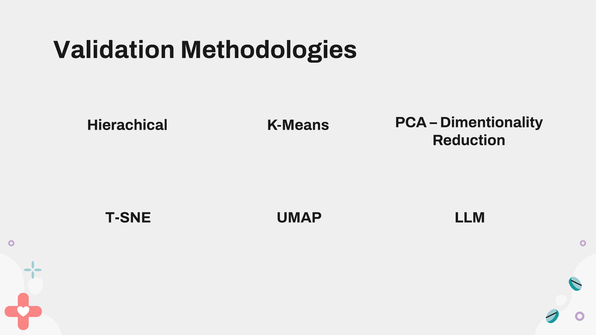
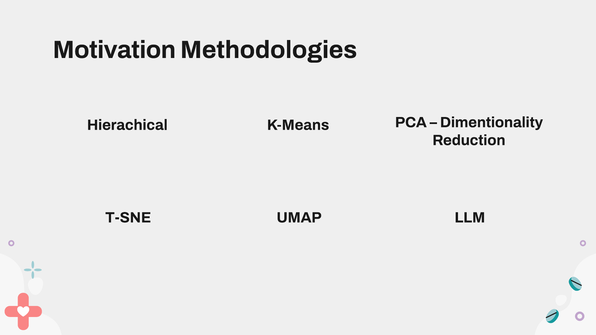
Validation: Validation -> Motivation (114, 50)
